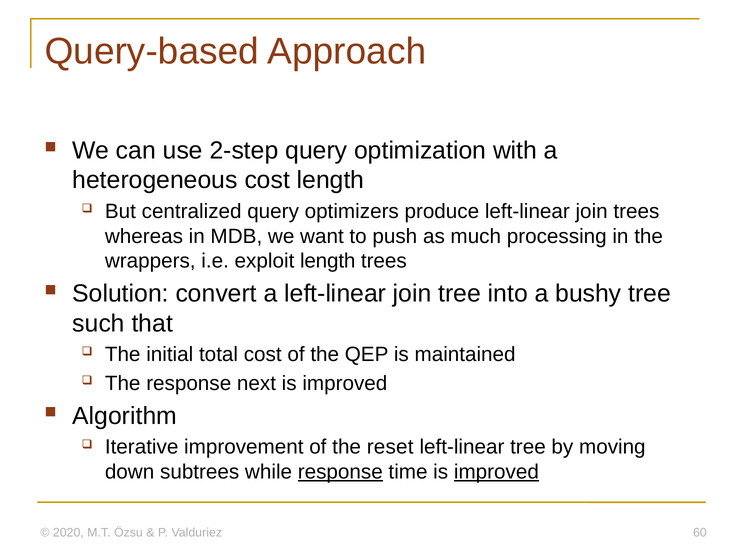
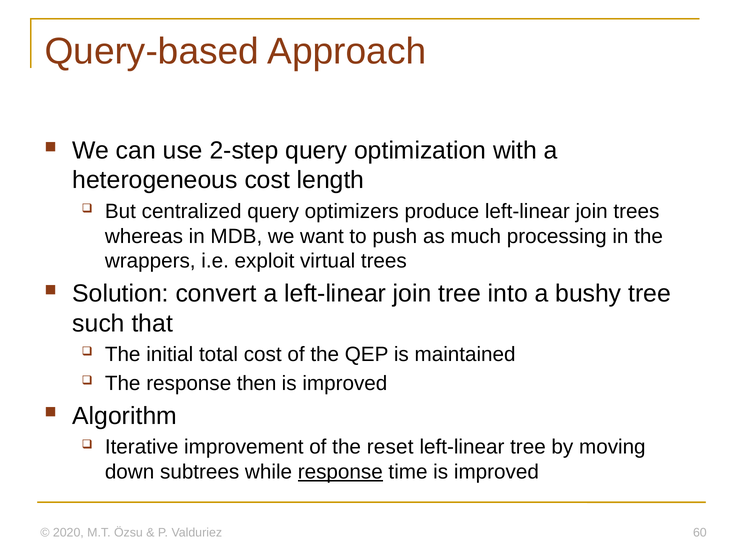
exploit length: length -> virtual (328, 261)
next: next -> then (257, 383)
improved underline: present -> none (496, 471)
